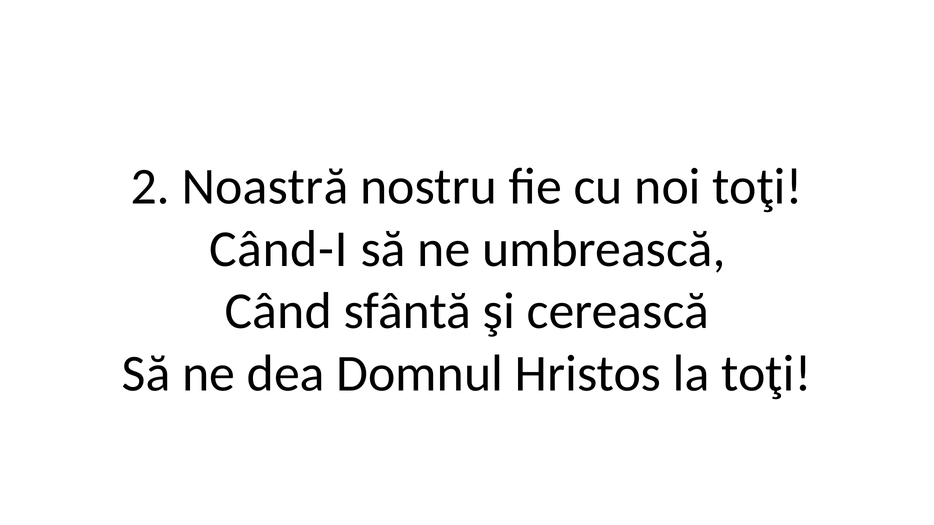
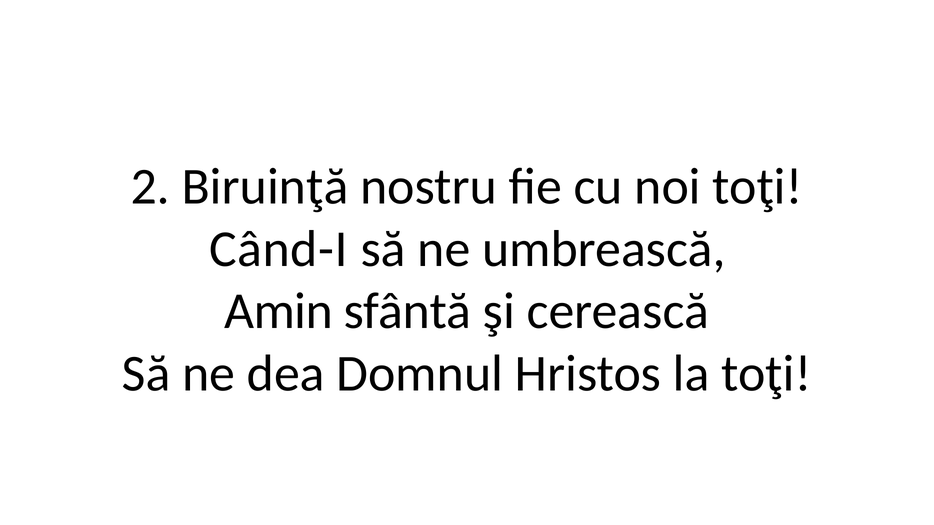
Noastră: Noastră -> Biruinţă (265, 187)
Când: Când -> Amin (279, 311)
